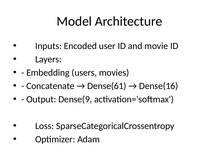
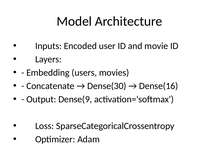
Dense(61: Dense(61 -> Dense(30 (107, 86)
